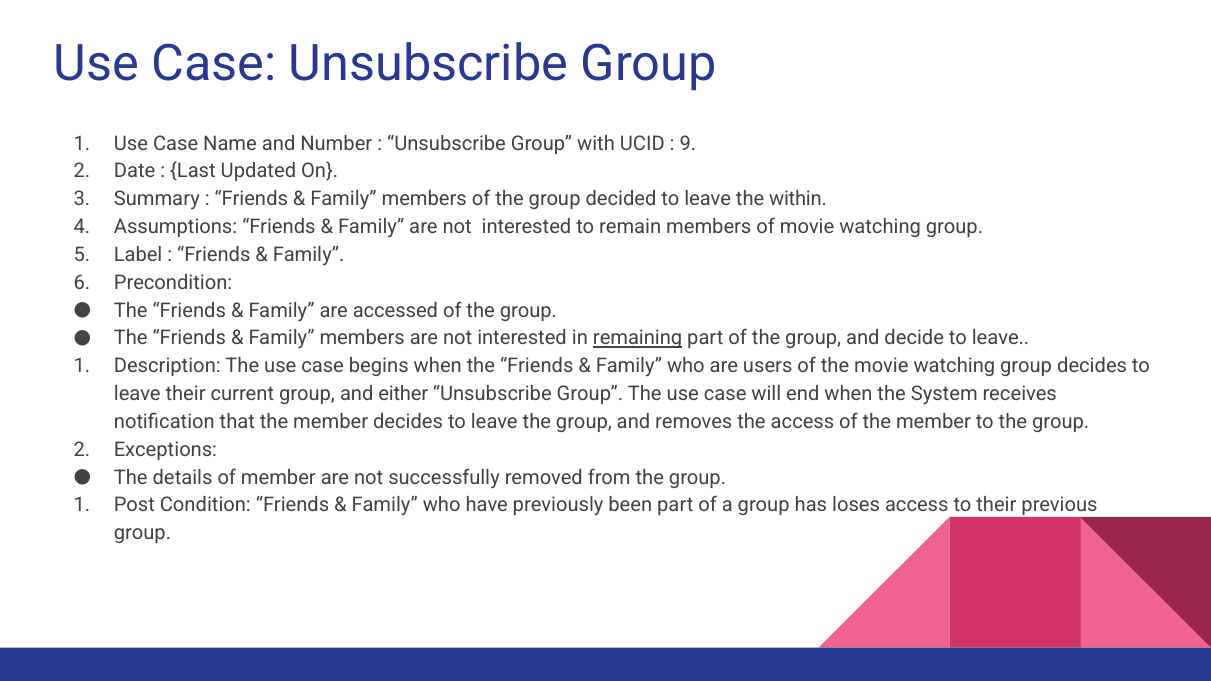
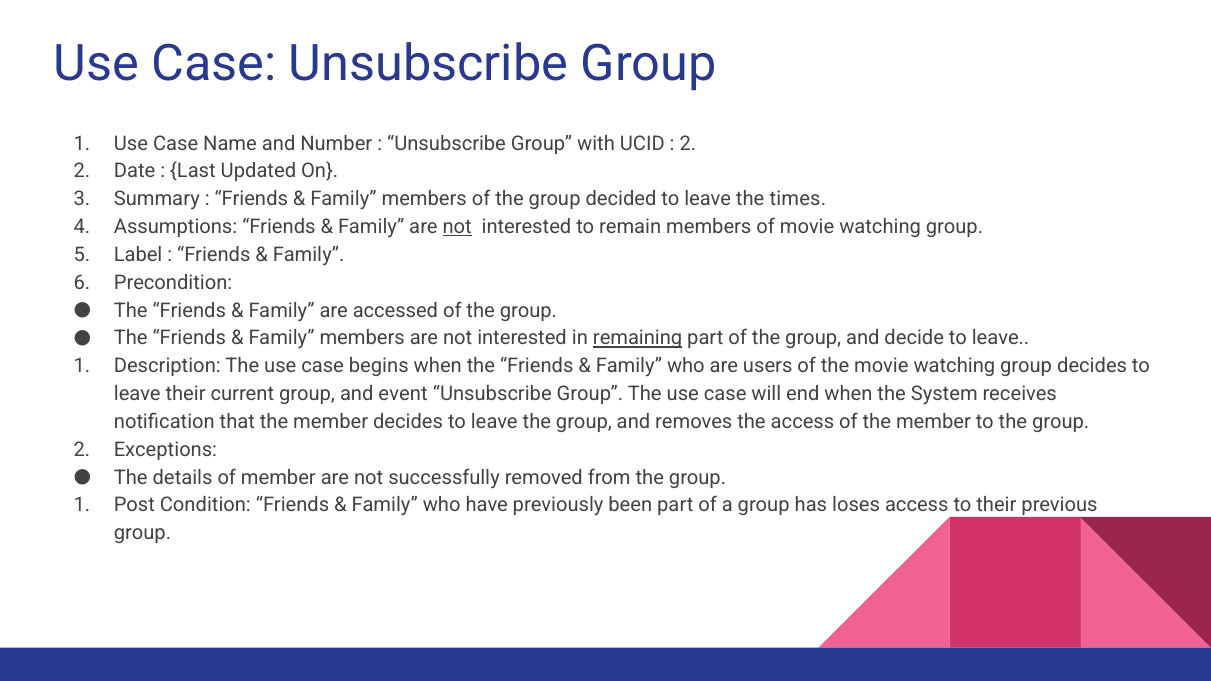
9: 9 -> 2 (688, 143)
within: within -> times (798, 199)
not underline: none -> present (457, 227)
either: either -> event (403, 394)
